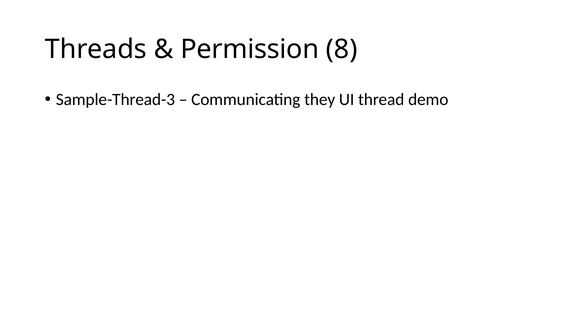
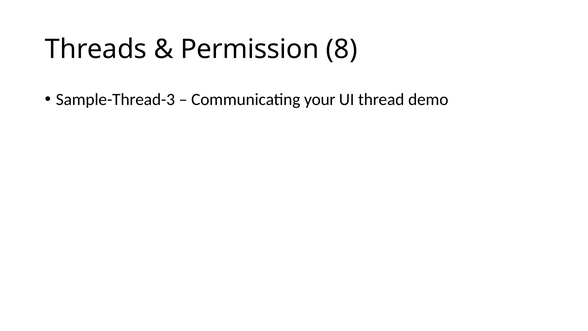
they: they -> your (320, 99)
